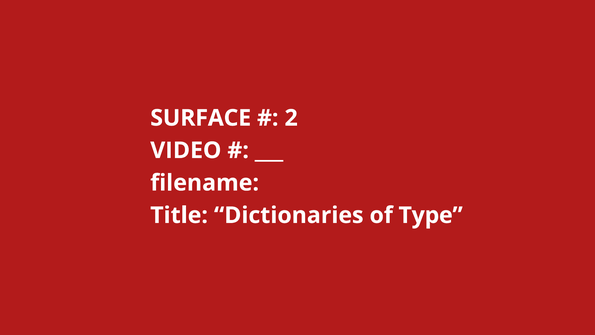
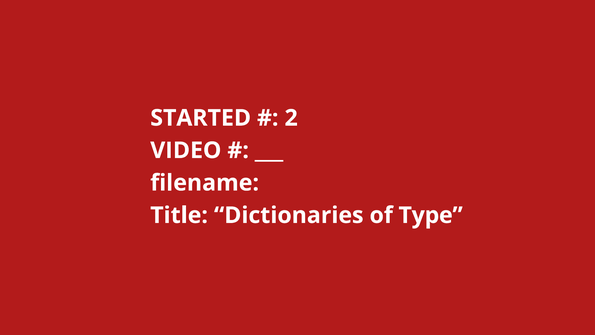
SURFACE: SURFACE -> STARTED (201, 118)
